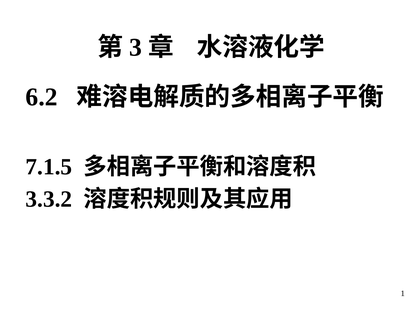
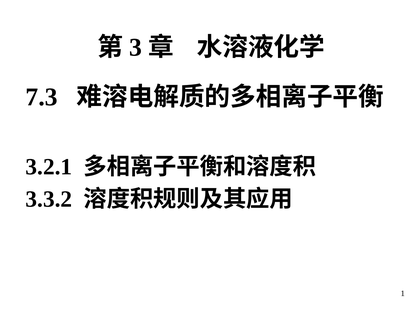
6.2: 6.2 -> 7.3 (42, 97)
7.1.5: 7.1.5 -> 3.2.1 (49, 167)
